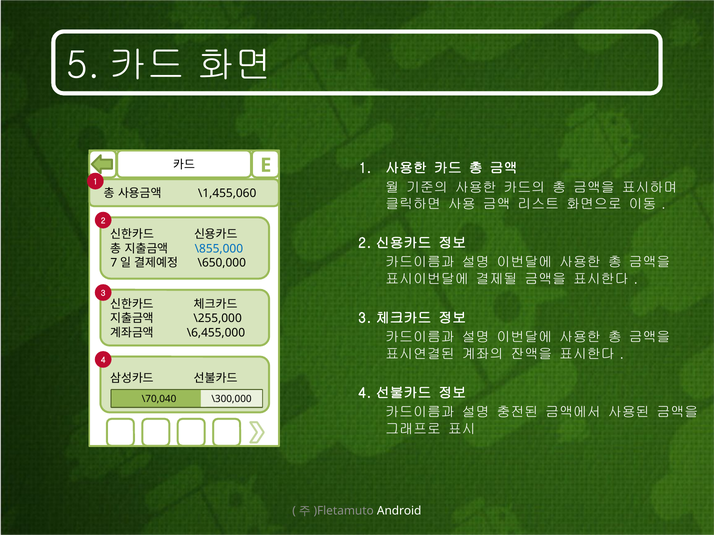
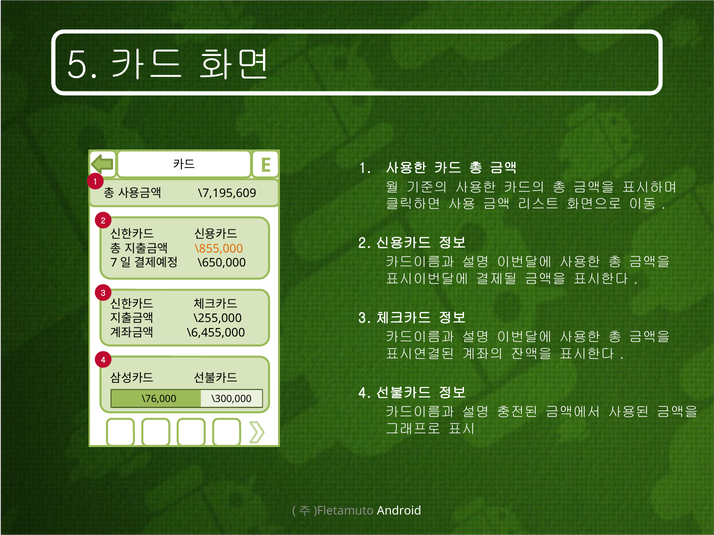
\1,455,060: \1,455,060 -> \7,195,609 (227, 194)
\855,000 colour: blue -> orange (219, 249)
\70,040: \70,040 -> \76,000 (159, 400)
